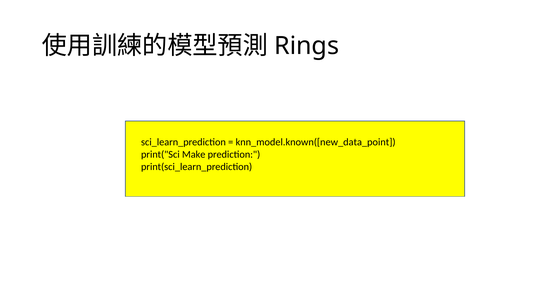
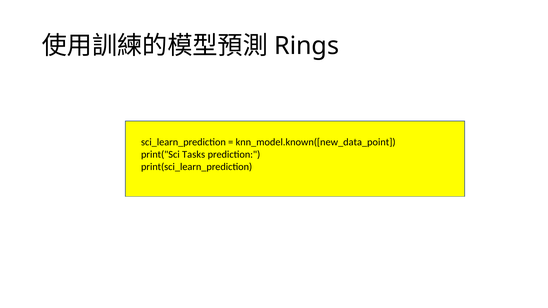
Make: Make -> Tasks (194, 155)
